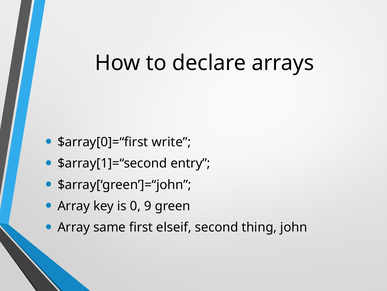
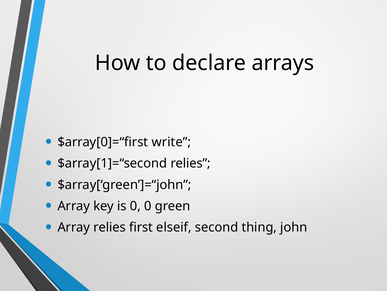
$array[1]=“second entry: entry -> relies (191, 163)
0 9: 9 -> 0 (148, 206)
Array same: same -> relies (110, 227)
